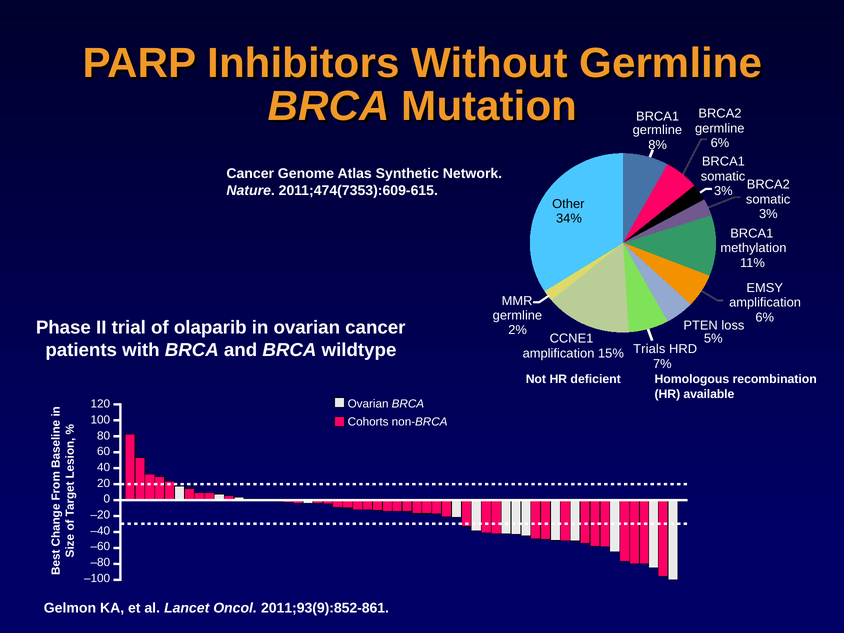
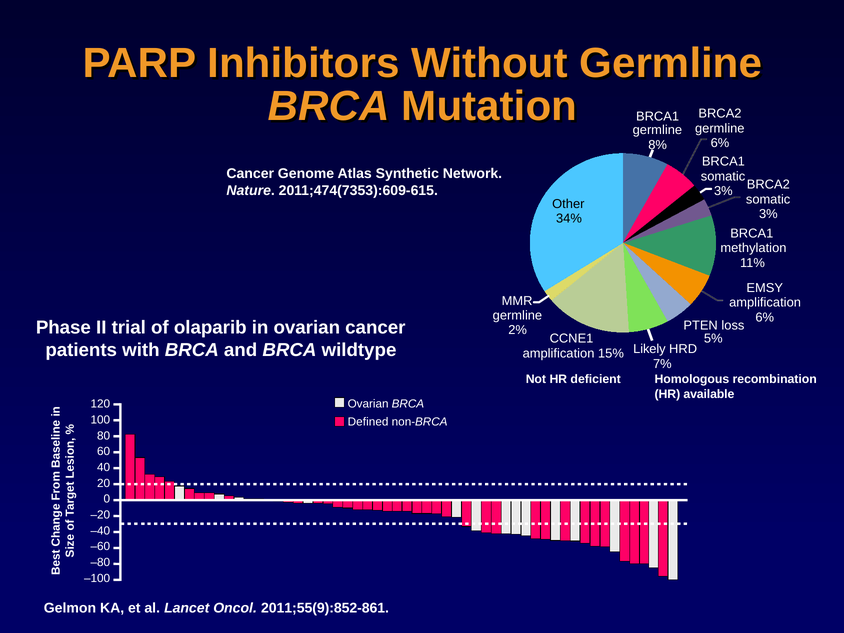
Trials: Trials -> Likely (649, 349)
Cohorts: Cohorts -> Defined (368, 422)
2011;93(9):852-861: 2011;93(9):852-861 -> 2011;55(9):852-861 (325, 608)
